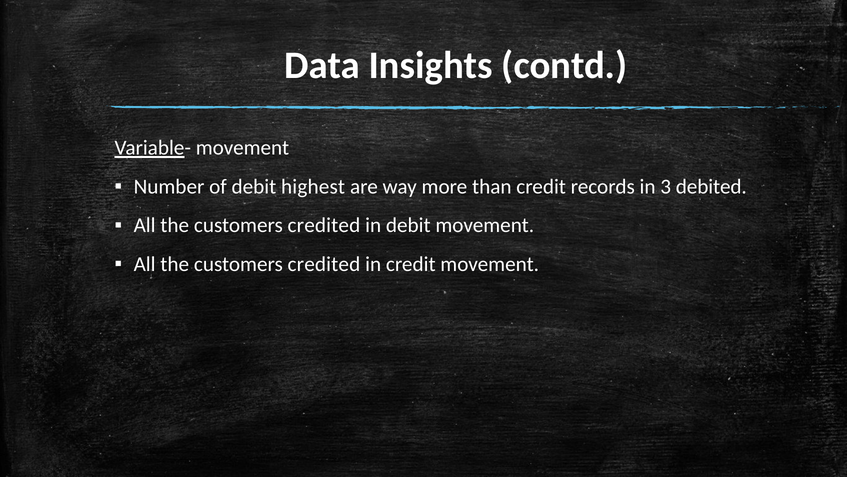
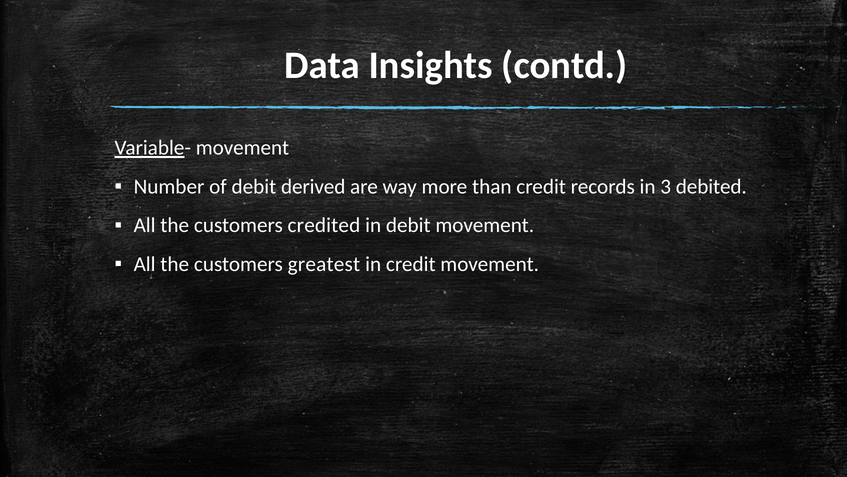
highest: highest -> derived (313, 186)
credited: credited -> greatest (324, 264)
